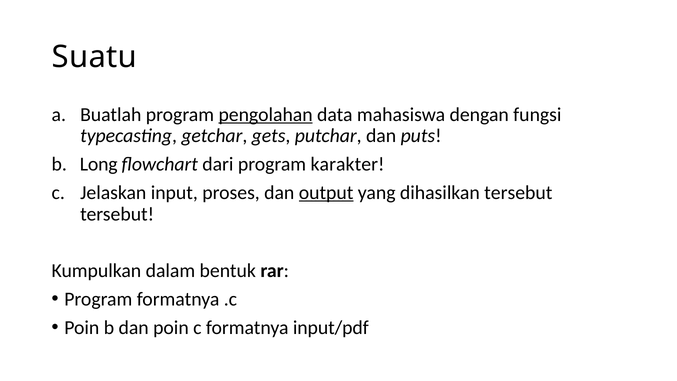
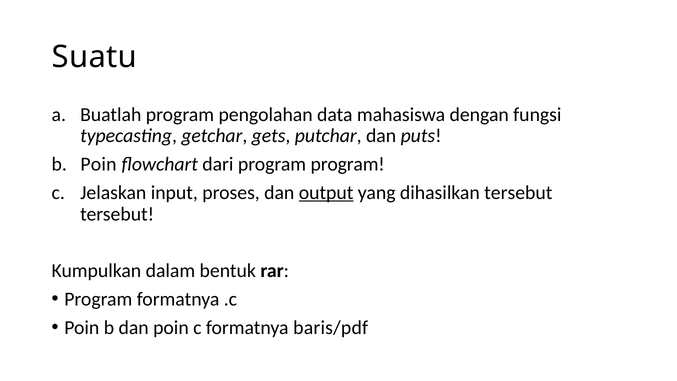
pengolahan underline: present -> none (266, 114)
b Long: Long -> Poin (99, 164)
program karakter: karakter -> program (348, 164)
input/pdf: input/pdf -> baris/pdf (331, 327)
